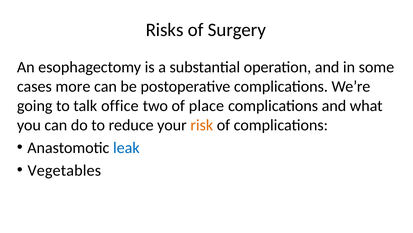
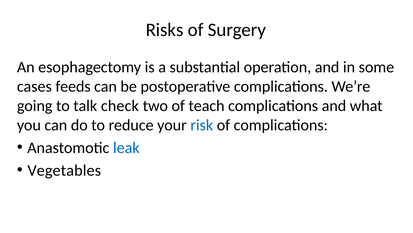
more: more -> feeds (73, 86)
office: office -> check (120, 106)
place: place -> teach (207, 106)
risk colour: orange -> blue (202, 125)
